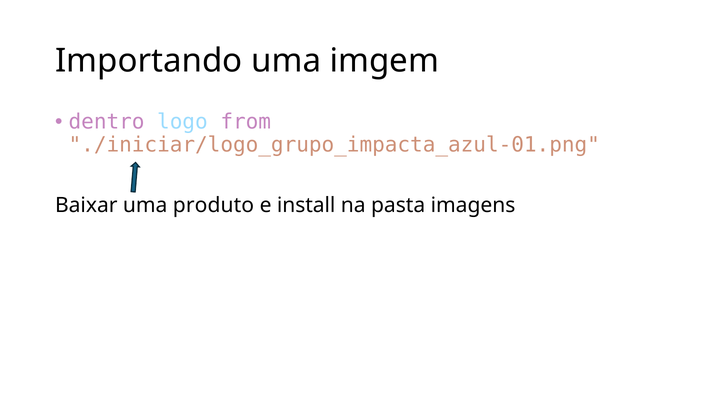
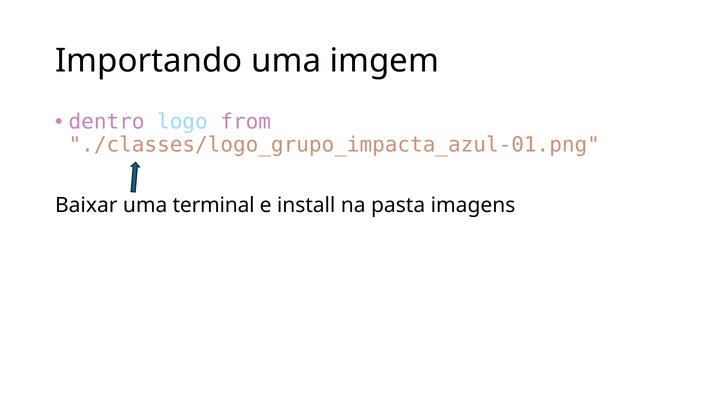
./iniciar/logo_grupo_impacta_azul-01.png: ./iniciar/logo_grupo_impacta_azul-01.png -> ./classes/logo_grupo_impacta_azul-01.png (334, 145)
produto: produto -> terminal (214, 205)
